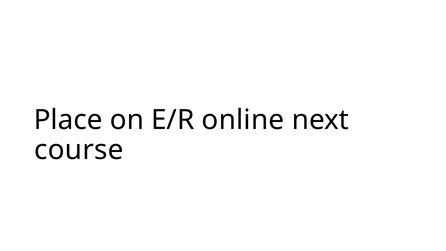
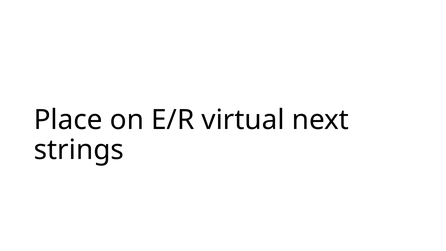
online: online -> virtual (243, 120)
course: course -> strings (79, 150)
